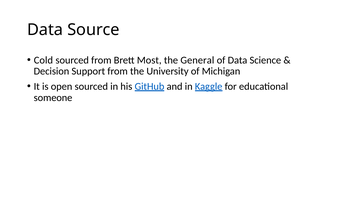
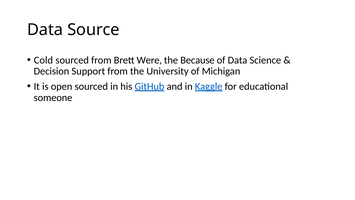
Most: Most -> Were (149, 60)
General: General -> Because (197, 60)
